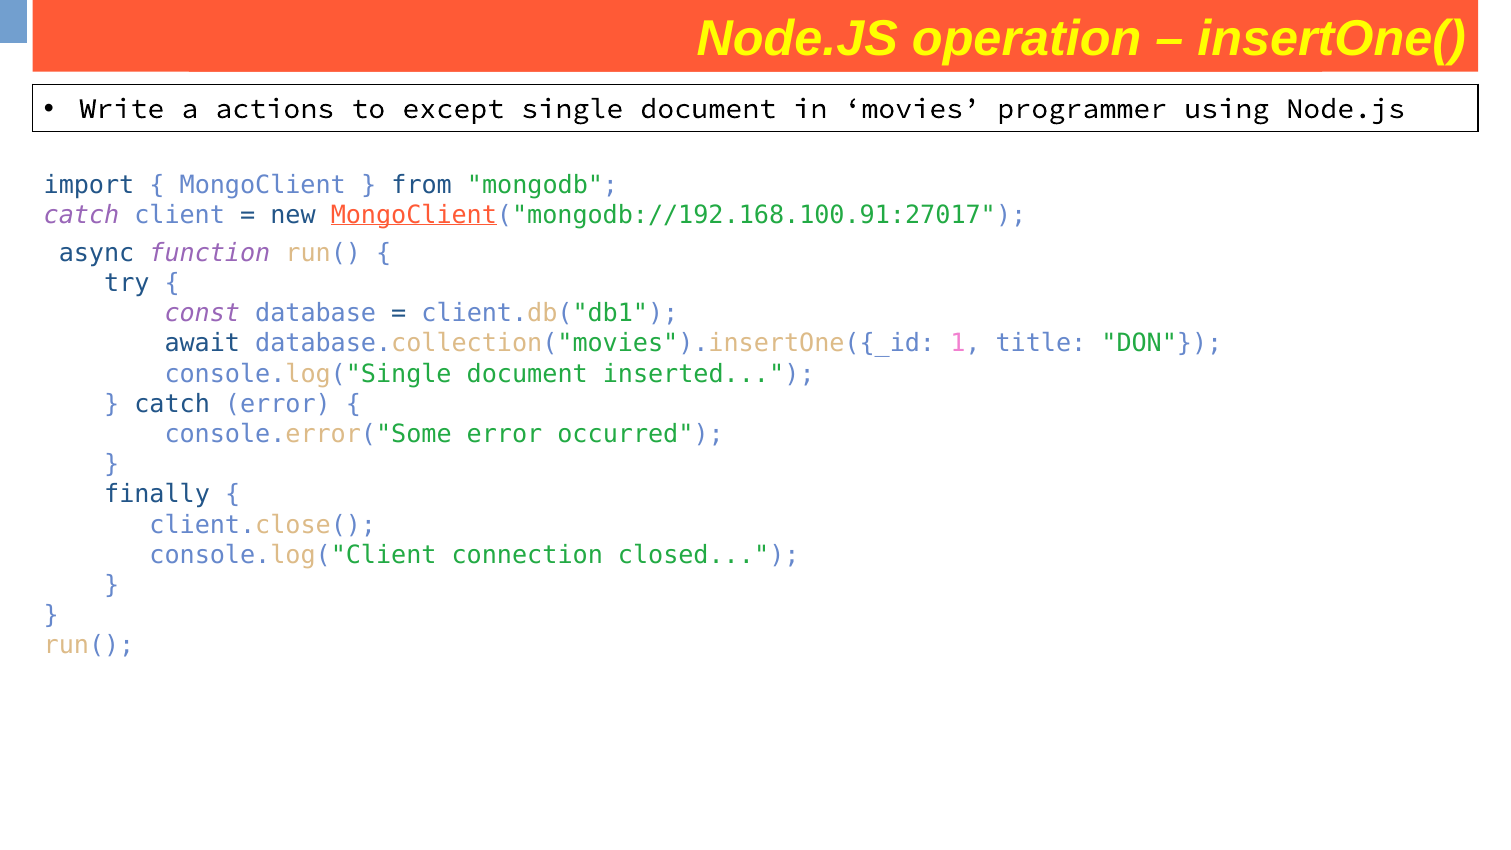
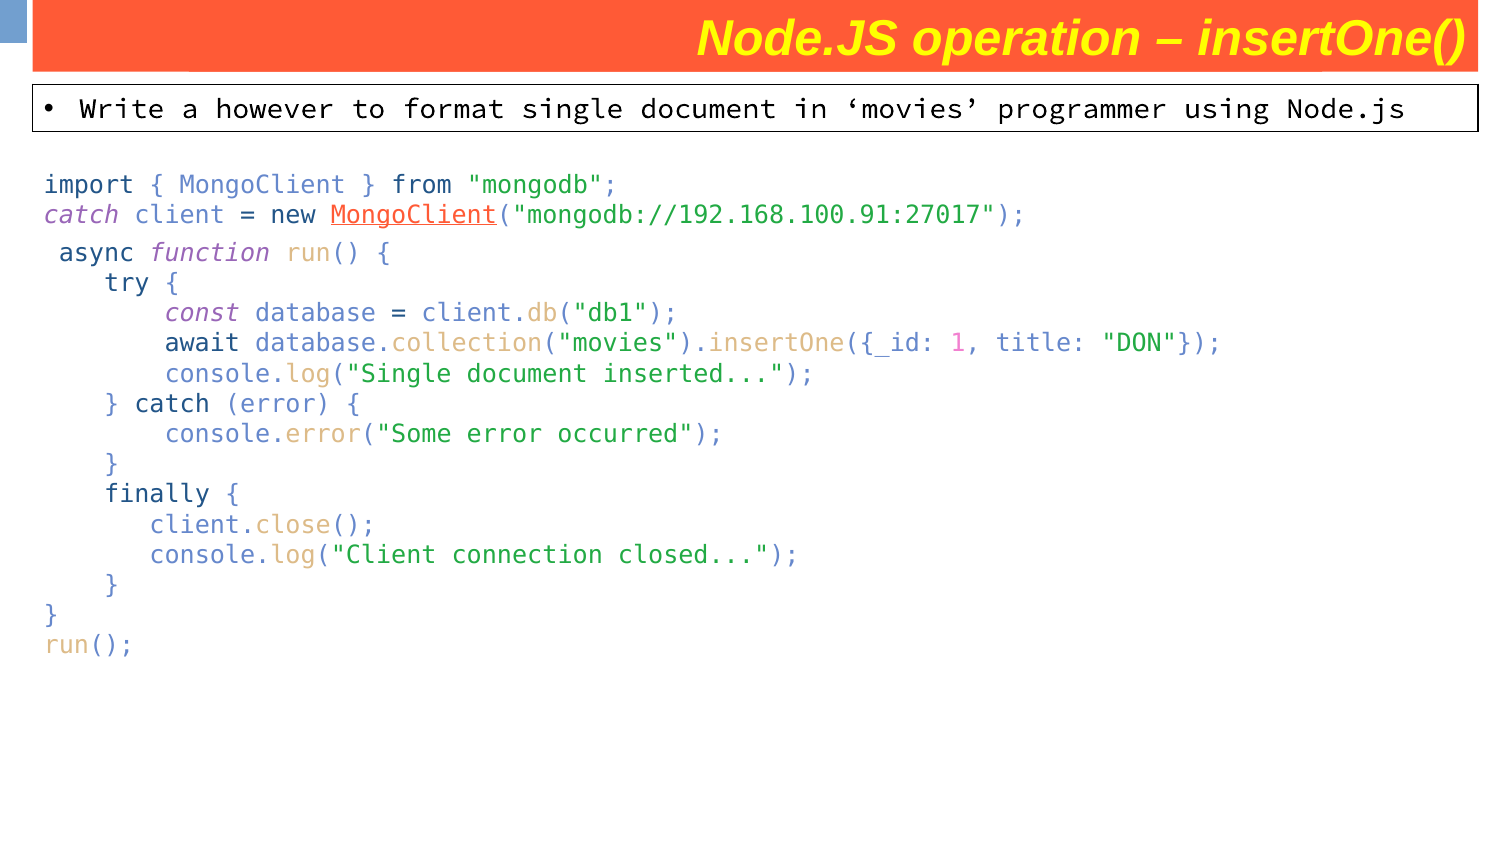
actions: actions -> however (275, 109)
except: except -> format (453, 109)
